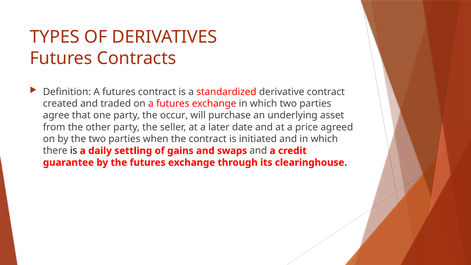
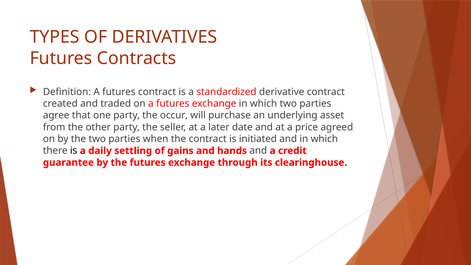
swaps: swaps -> hands (232, 151)
